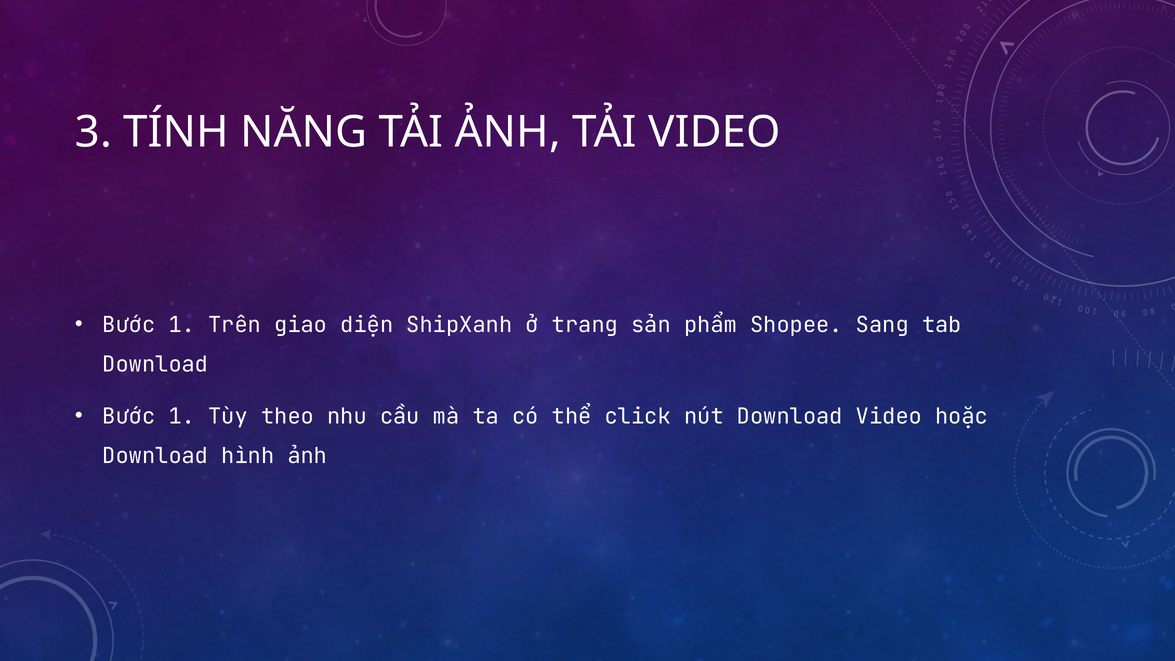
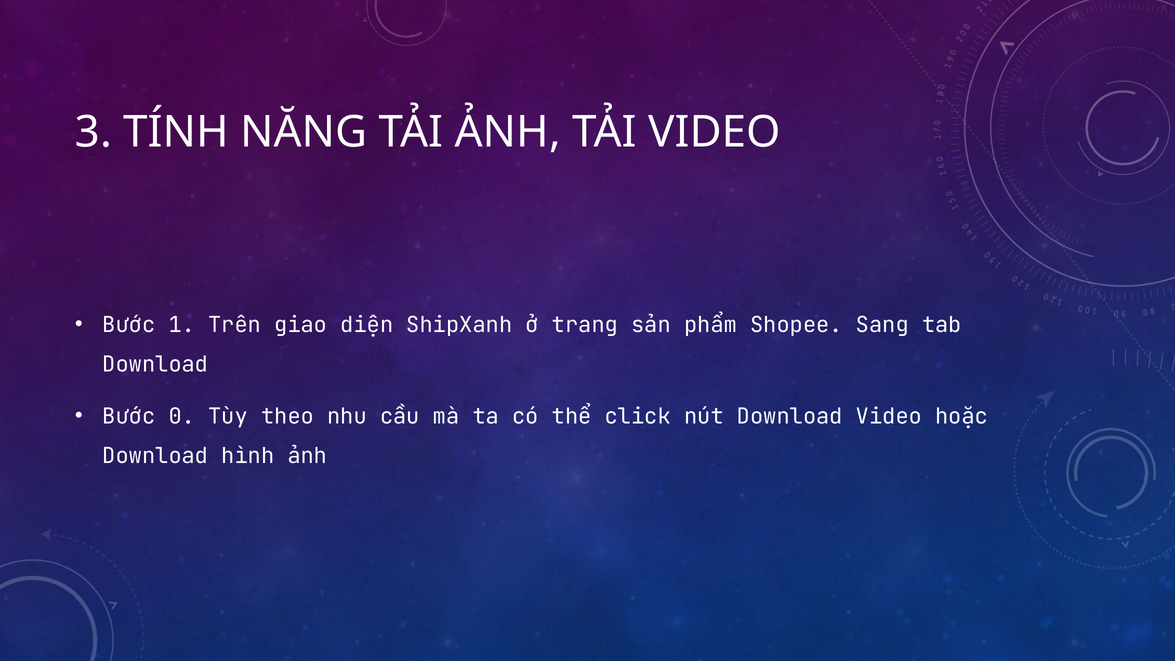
1: 1 -> 0 (182, 416)
